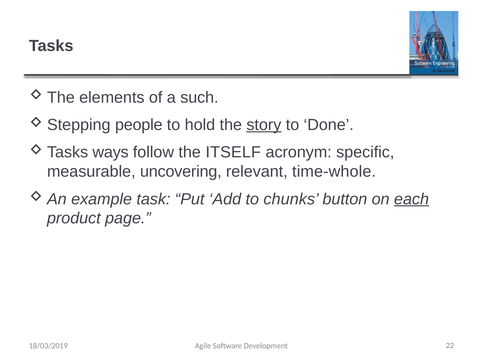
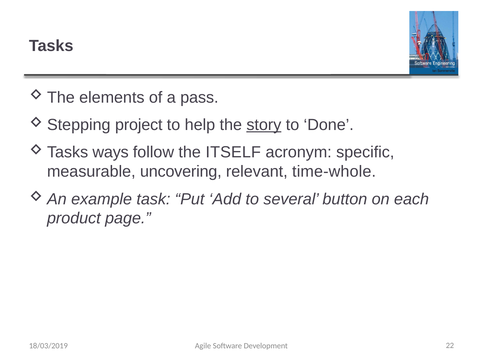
such: such -> pass (199, 98)
people: people -> project (139, 125)
hold: hold -> help (200, 125)
chunks: chunks -> several (291, 199)
each underline: present -> none (412, 199)
